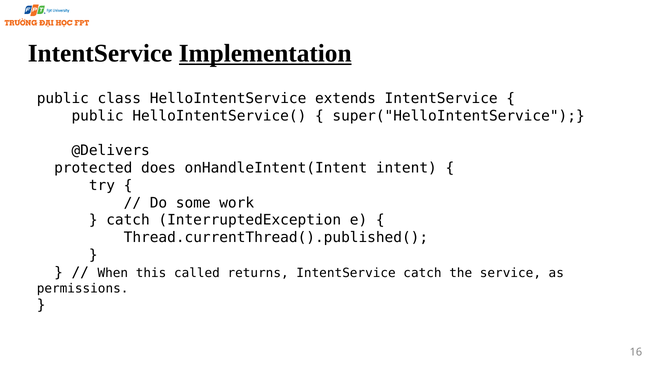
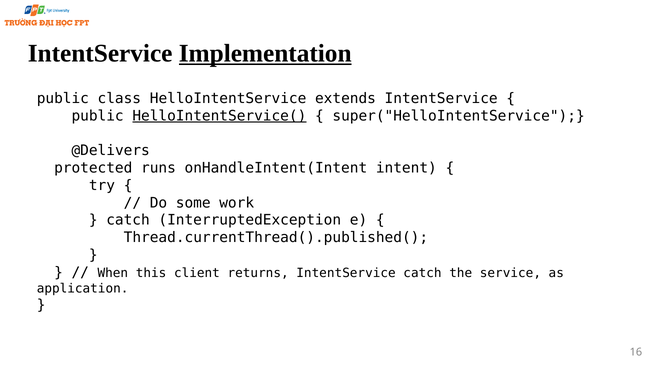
HelloIntentService( underline: none -> present (219, 116)
does: does -> runs (158, 168)
called: called -> client (197, 273)
permissions: permissions -> application (83, 288)
